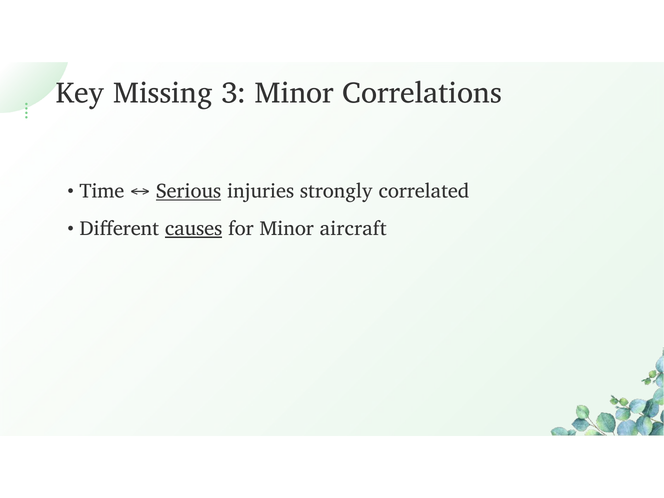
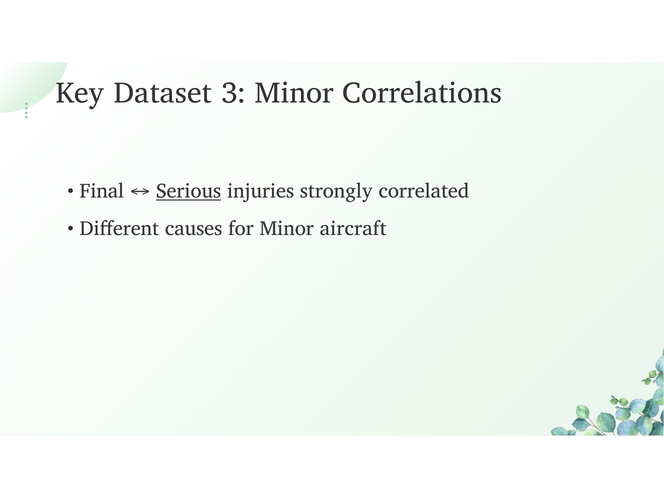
Missing: Missing -> Dataset (163, 93)
Time: Time -> Final (102, 191)
causes underline: present -> none (194, 228)
